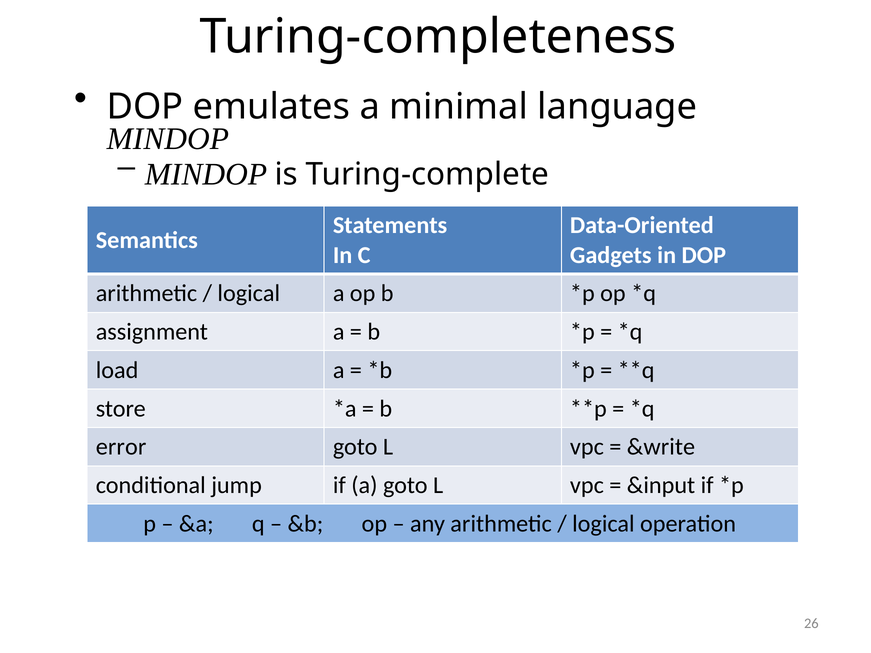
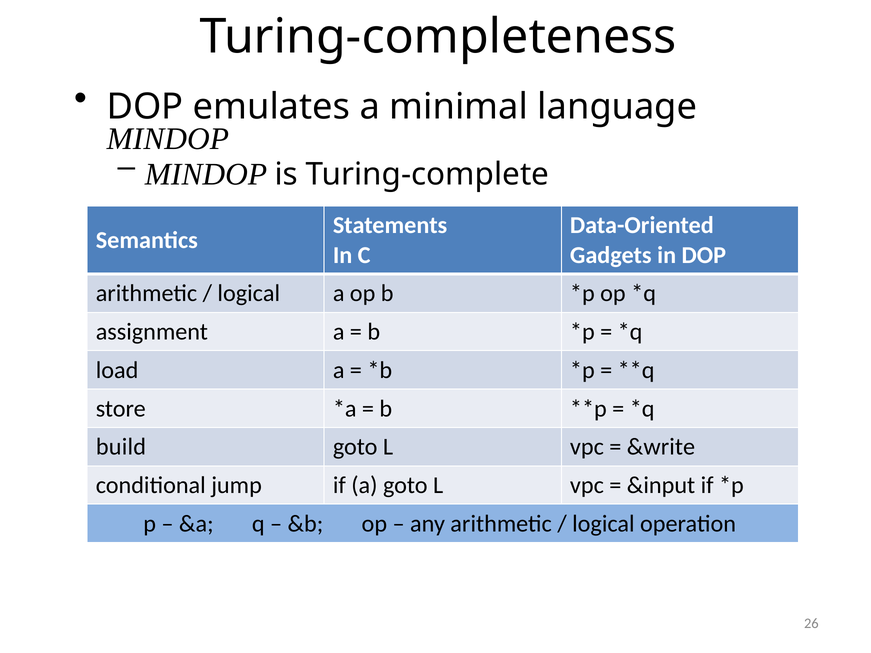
error: error -> build (121, 447)
